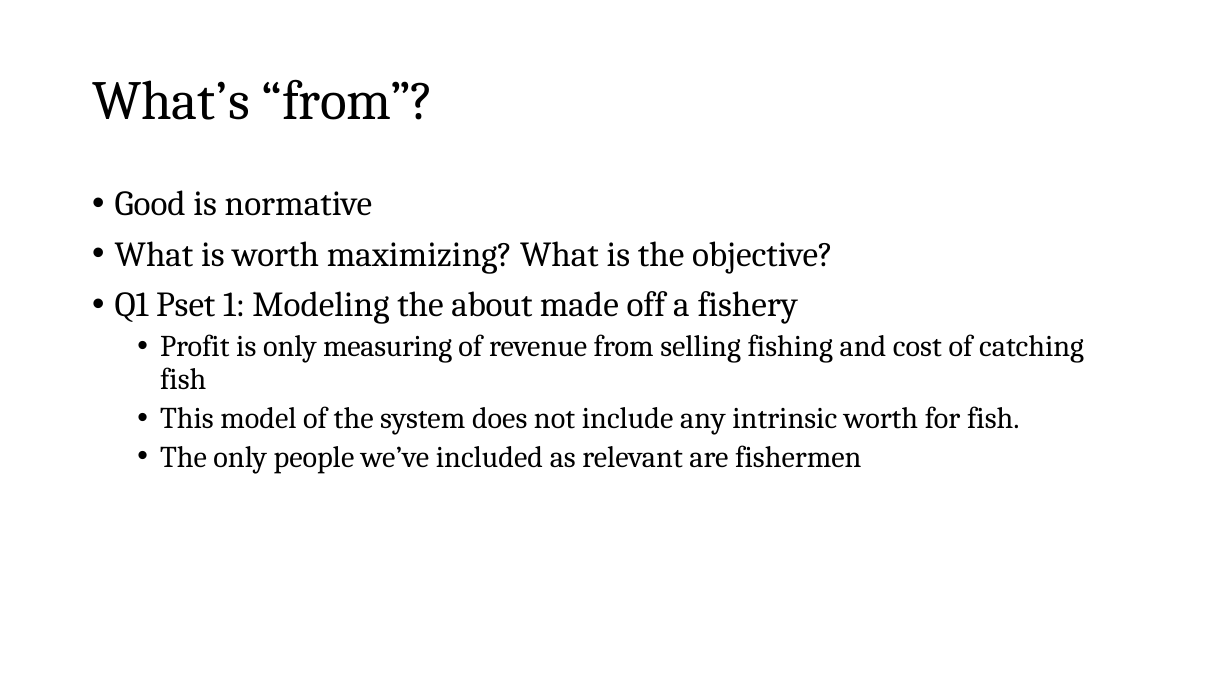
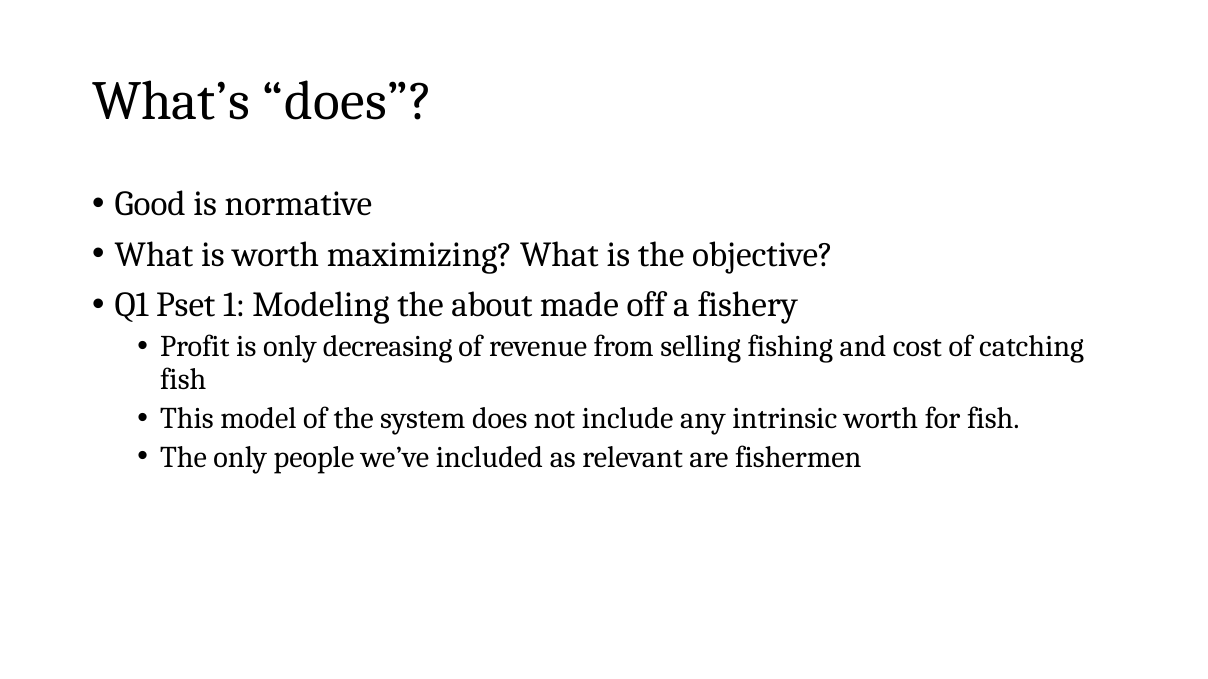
What’s from: from -> does (348, 101)
measuring: measuring -> decreasing (388, 347)
